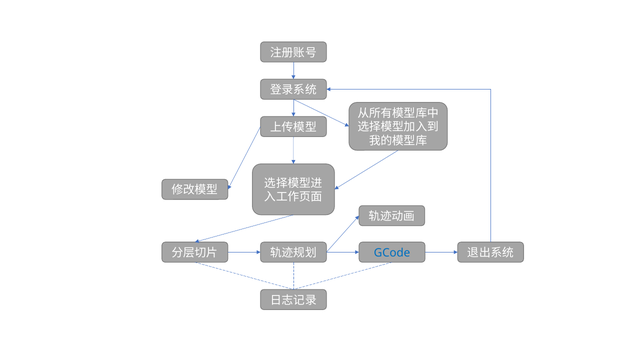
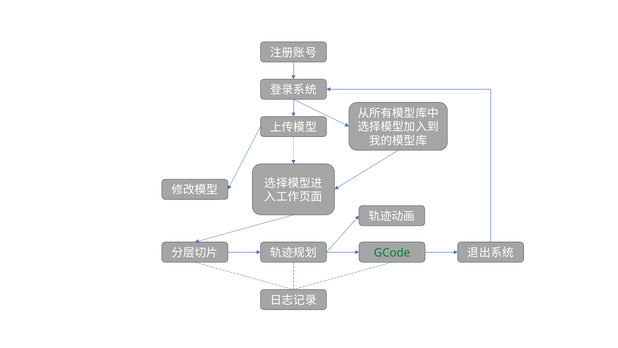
GCode colour: blue -> green (392, 253)
